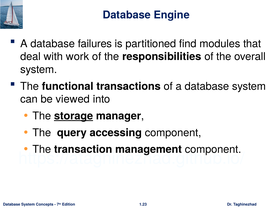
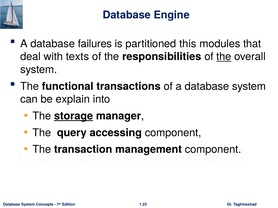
find: find -> this (188, 44)
work: work -> texts (77, 57)
the underline: none -> present (224, 57)
viewed: viewed -> explain (73, 99)
